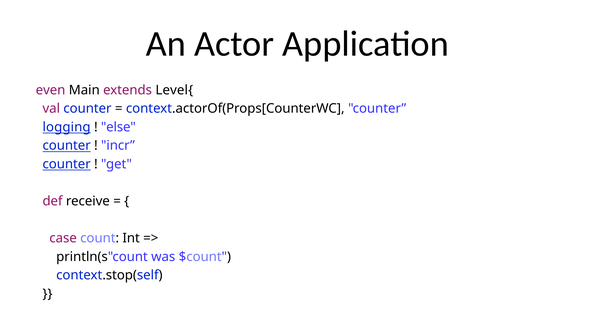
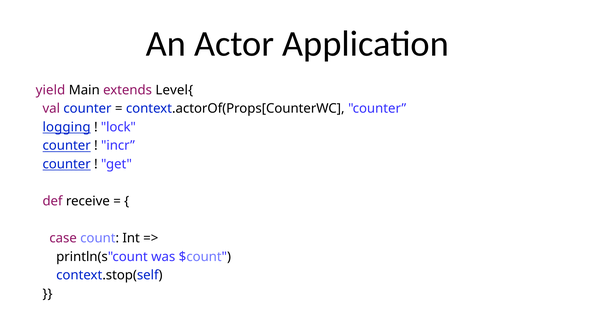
even: even -> yield (50, 90)
else: else -> lock (118, 127)
